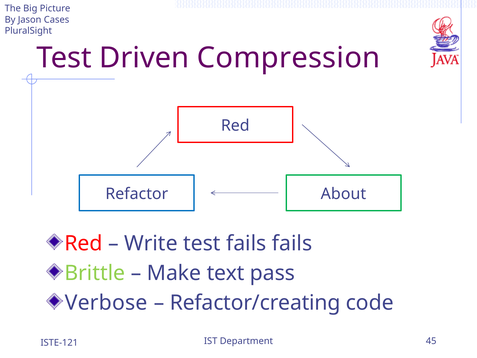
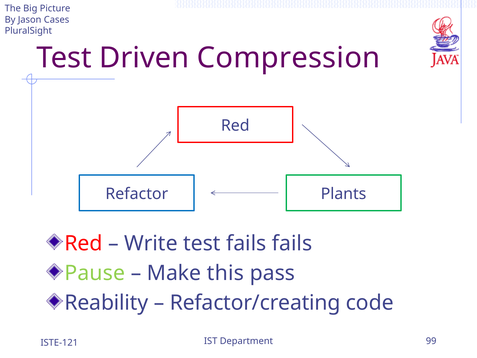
About: About -> Plants (344, 194)
Brittle: Brittle -> Pause (95, 273)
text: text -> this (225, 273)
Verbose: Verbose -> Reability (106, 303)
45: 45 -> 99 (431, 341)
